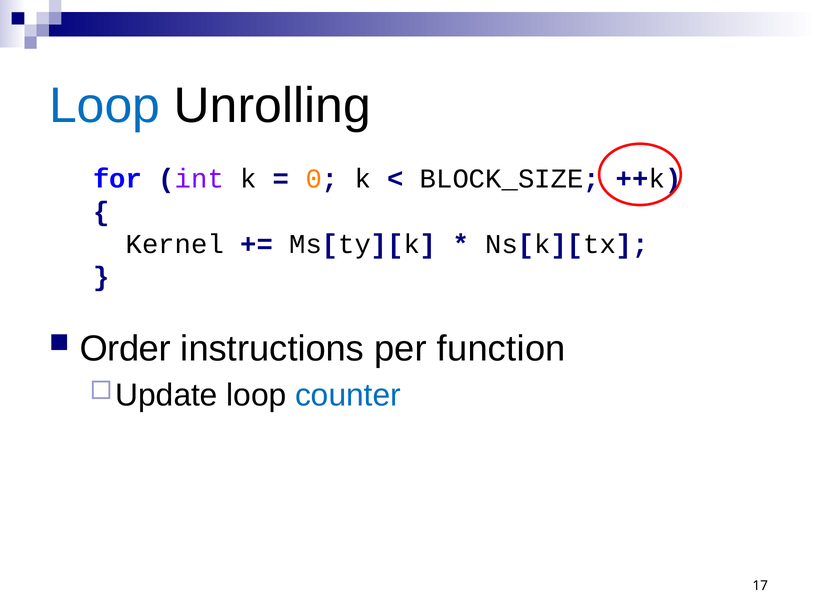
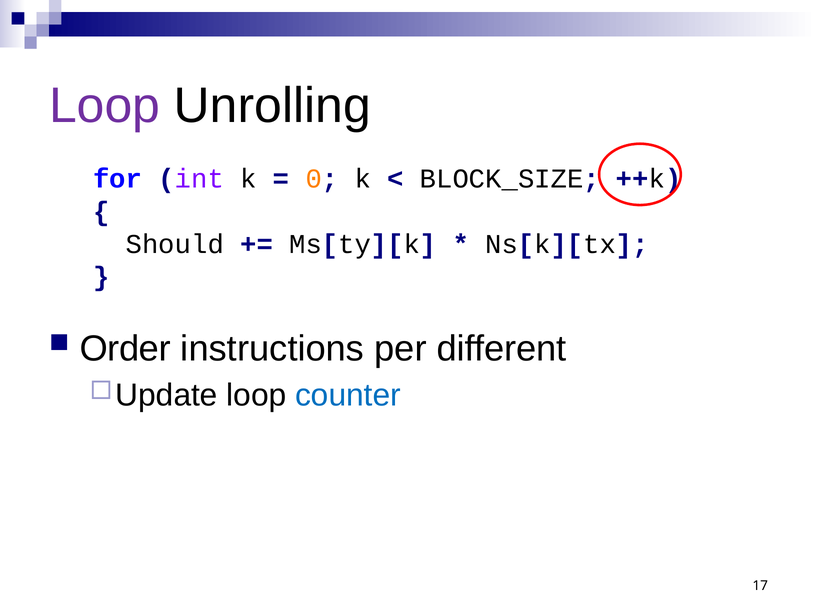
Loop colour: blue -> purple (105, 106)
Kernel: Kernel -> Should (175, 244)
function: function -> different (501, 348)
